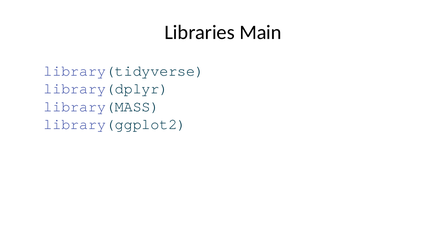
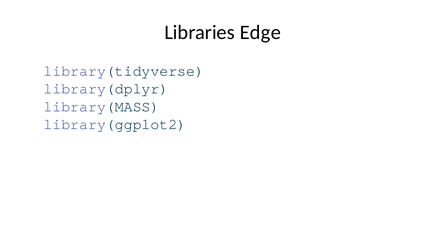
Main: Main -> Edge (260, 32)
